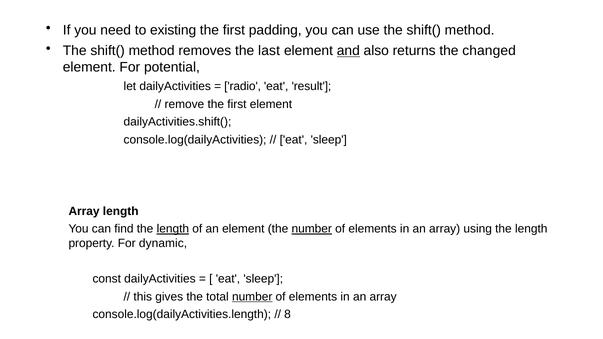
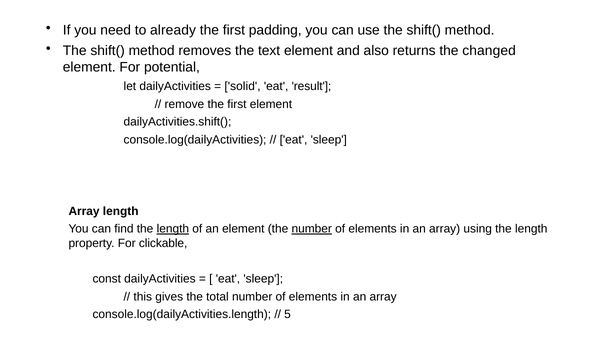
existing: existing -> already (173, 30)
last: last -> text (269, 51)
and underline: present -> none (348, 51)
radio: radio -> solid (243, 86)
dynamic: dynamic -> clickable (163, 243)
number underline: present -> none (252, 297)
8: 8 -> 5 (288, 315)
